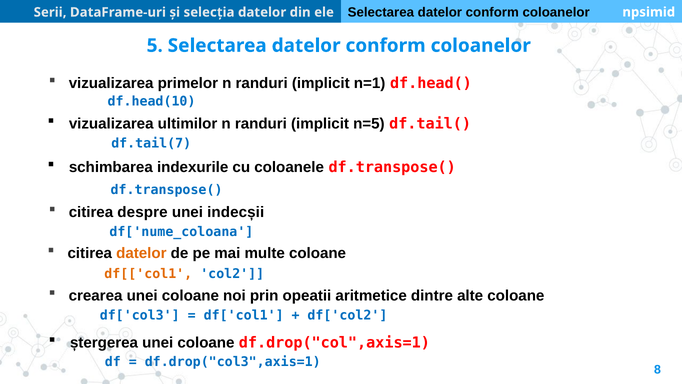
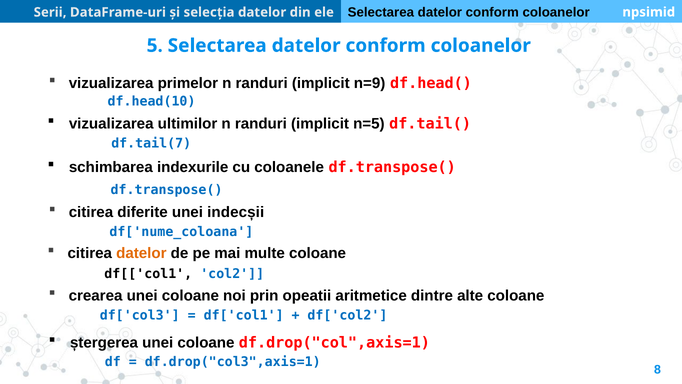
n=1: n=1 -> n=9 (370, 83)
despre: despre -> diferite (143, 212)
df[['col1 colour: orange -> black (148, 273)
